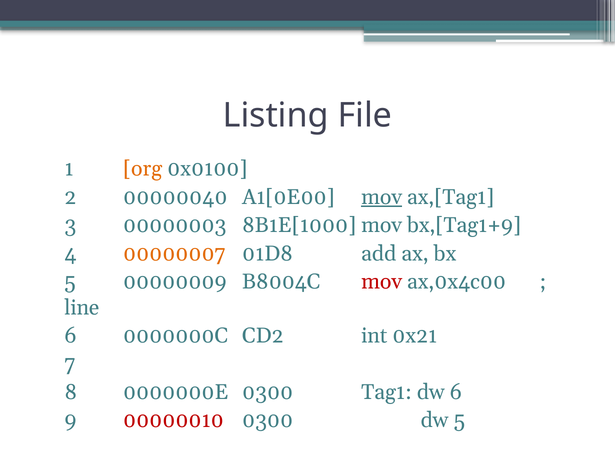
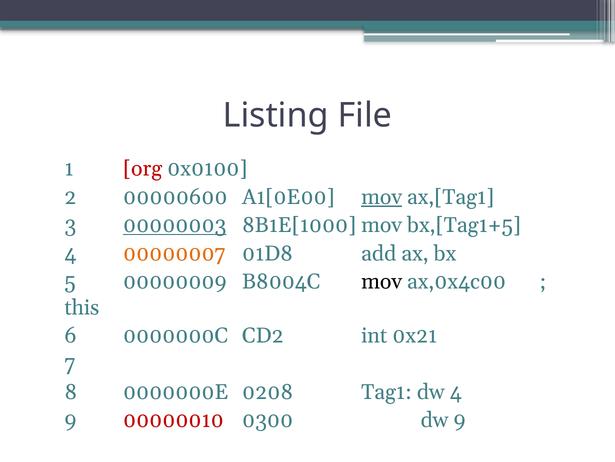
org colour: orange -> red (143, 169)
00000040: 00000040 -> 00000600 (175, 197)
00000003 underline: none -> present (175, 225)
bx,[Tag1+9: bx,[Tag1+9 -> bx,[Tag1+5 (464, 225)
mov colour: red -> black (382, 281)
line: line -> this (82, 307)
0000000E 0300: 0300 -> 0208 (268, 392)
dw 6: 6 -> 4 (456, 392)
dw 5: 5 -> 9 (460, 420)
